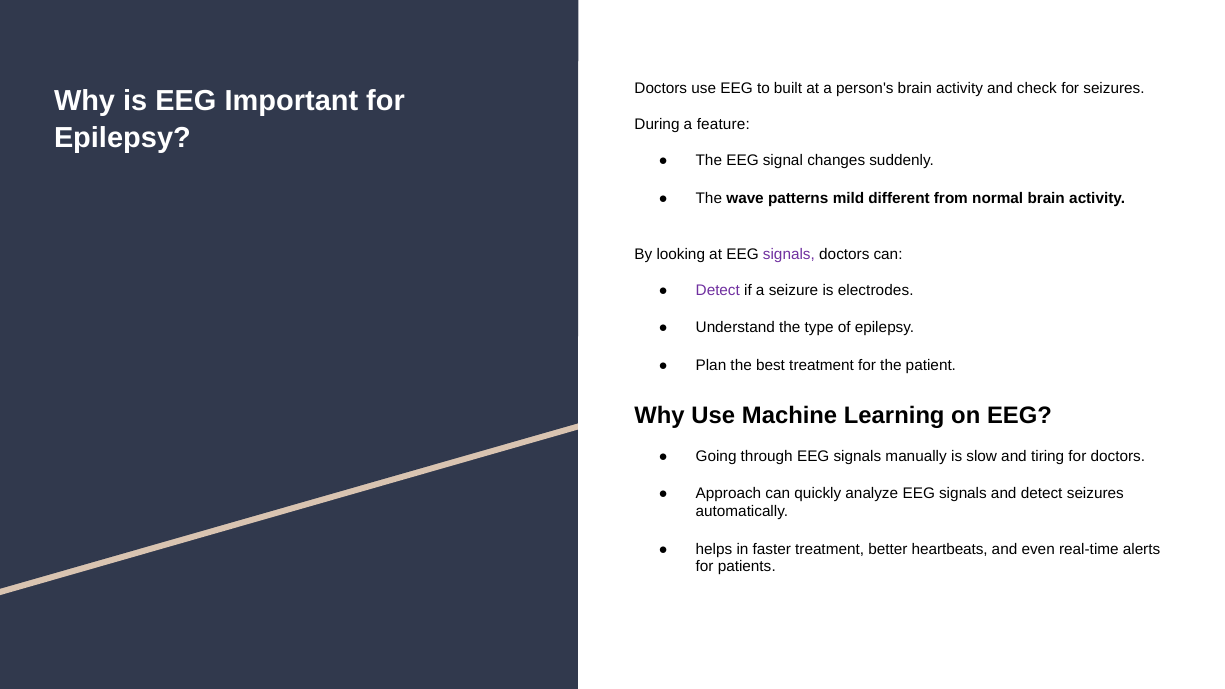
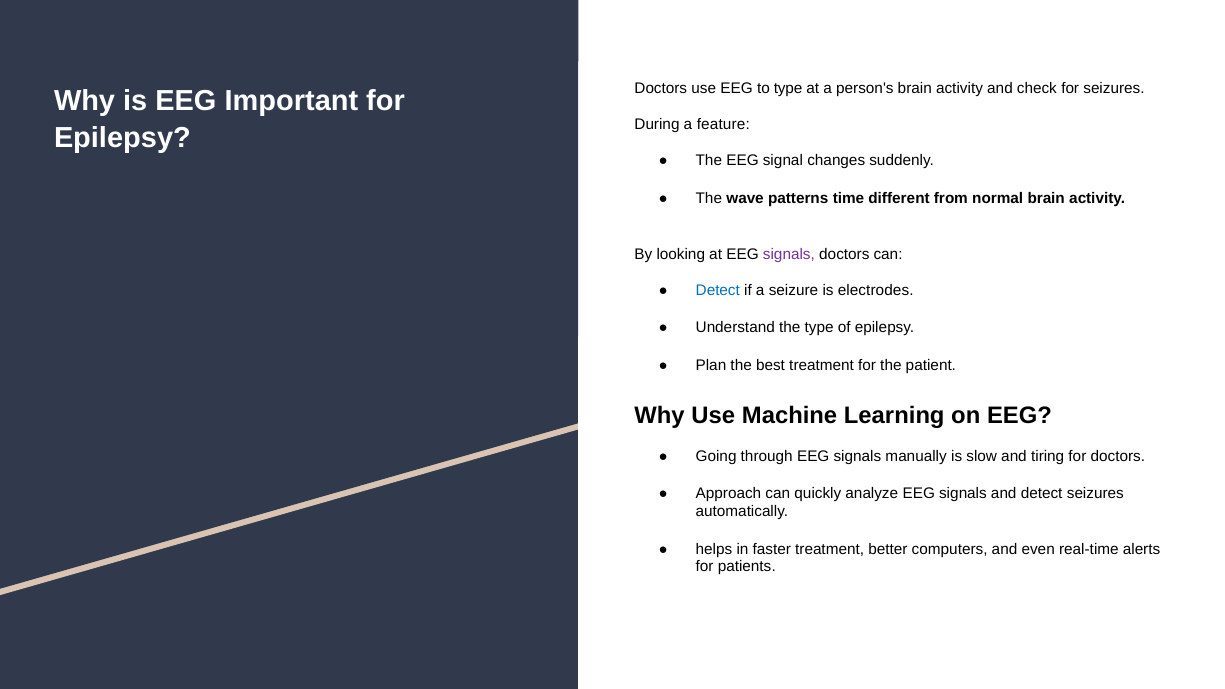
to built: built -> type (788, 89)
mild: mild -> time (848, 198)
Detect colour: purple -> blue (718, 290)
heartbeats: heartbeats -> computers (950, 549)
